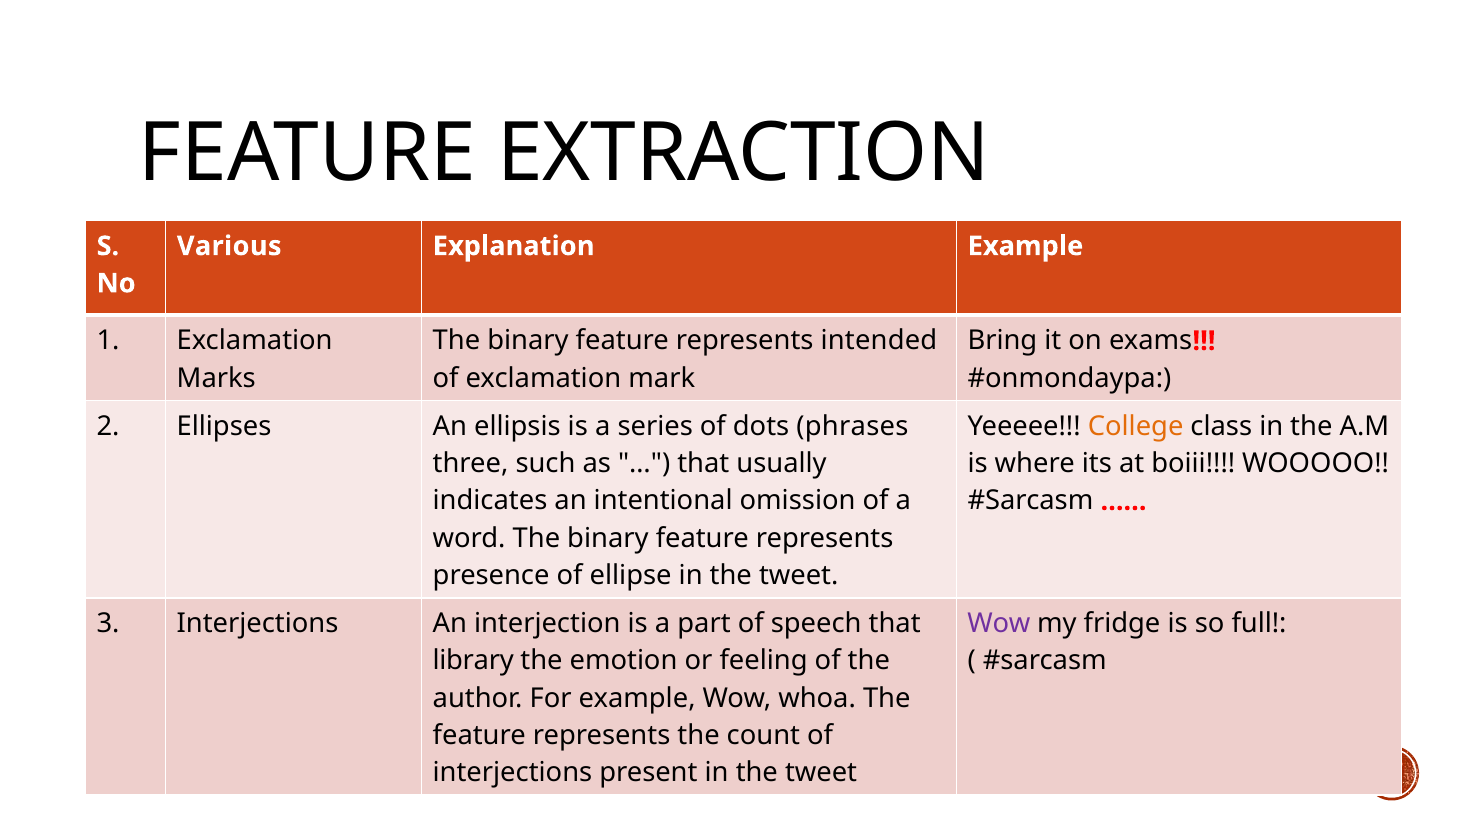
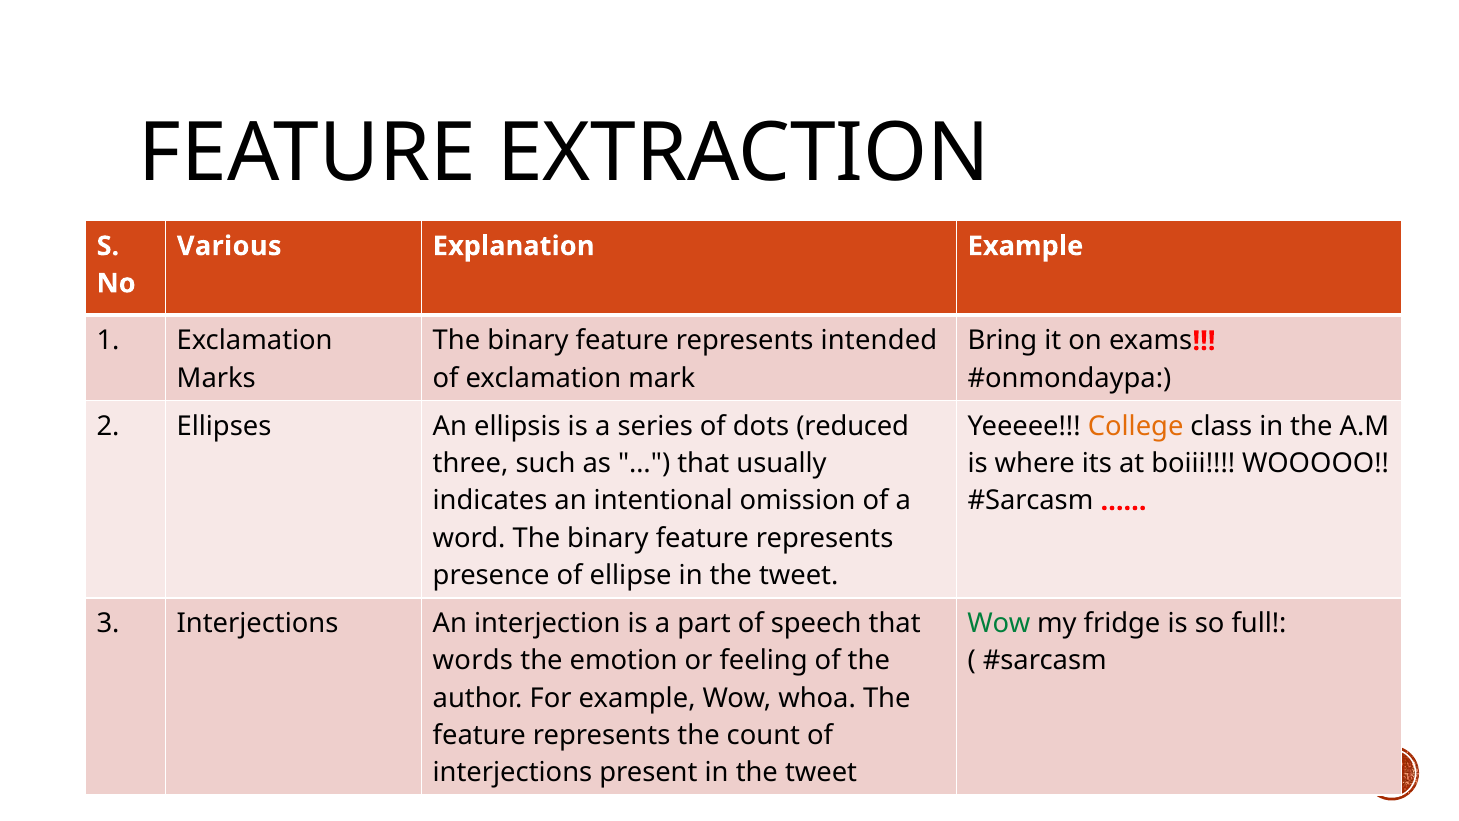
phrases: phrases -> reduced (853, 426)
Wow colour: purple -> green (999, 623)
library: library -> words (473, 661)
